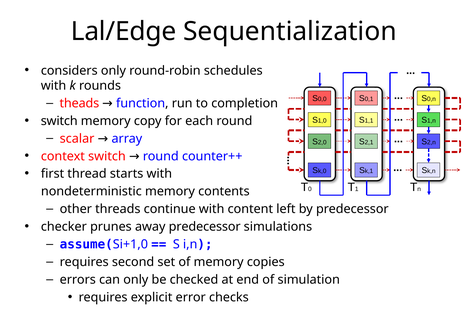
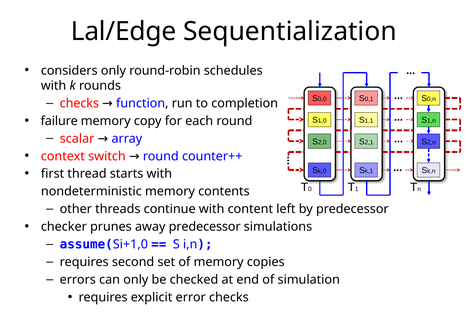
theads: theads -> checks (79, 103)
switch: switch -> failure (59, 121)
